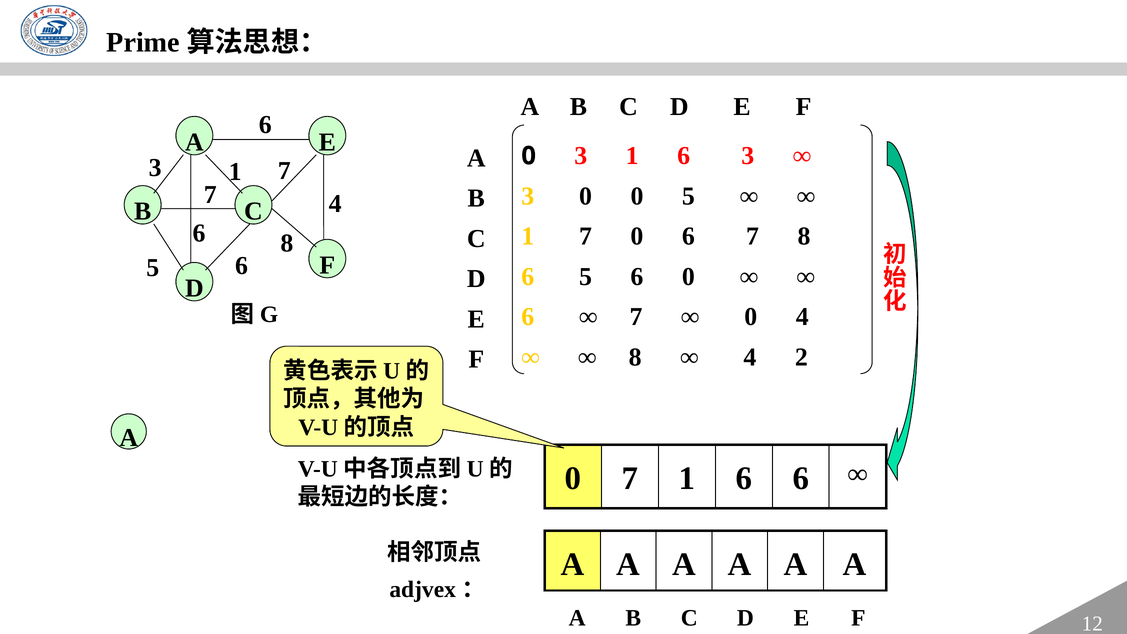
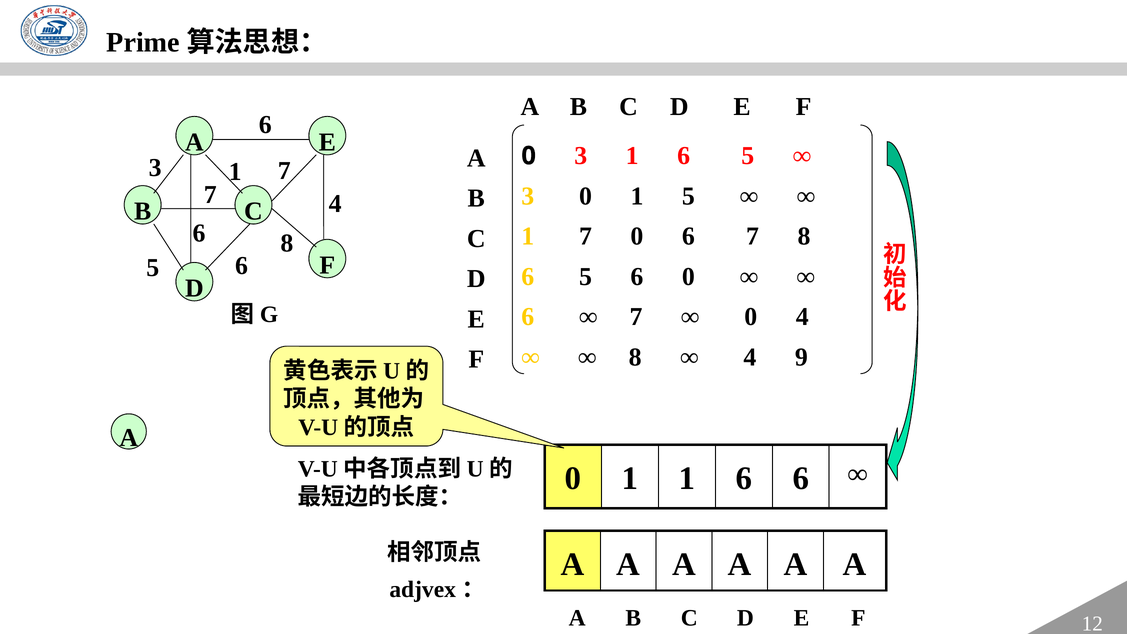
1 6 3: 3 -> 5 (748, 156)
3 0 0: 0 -> 1 (637, 196)
2: 2 -> 9 (801, 357)
7: 7 -> 1 (630, 478)
